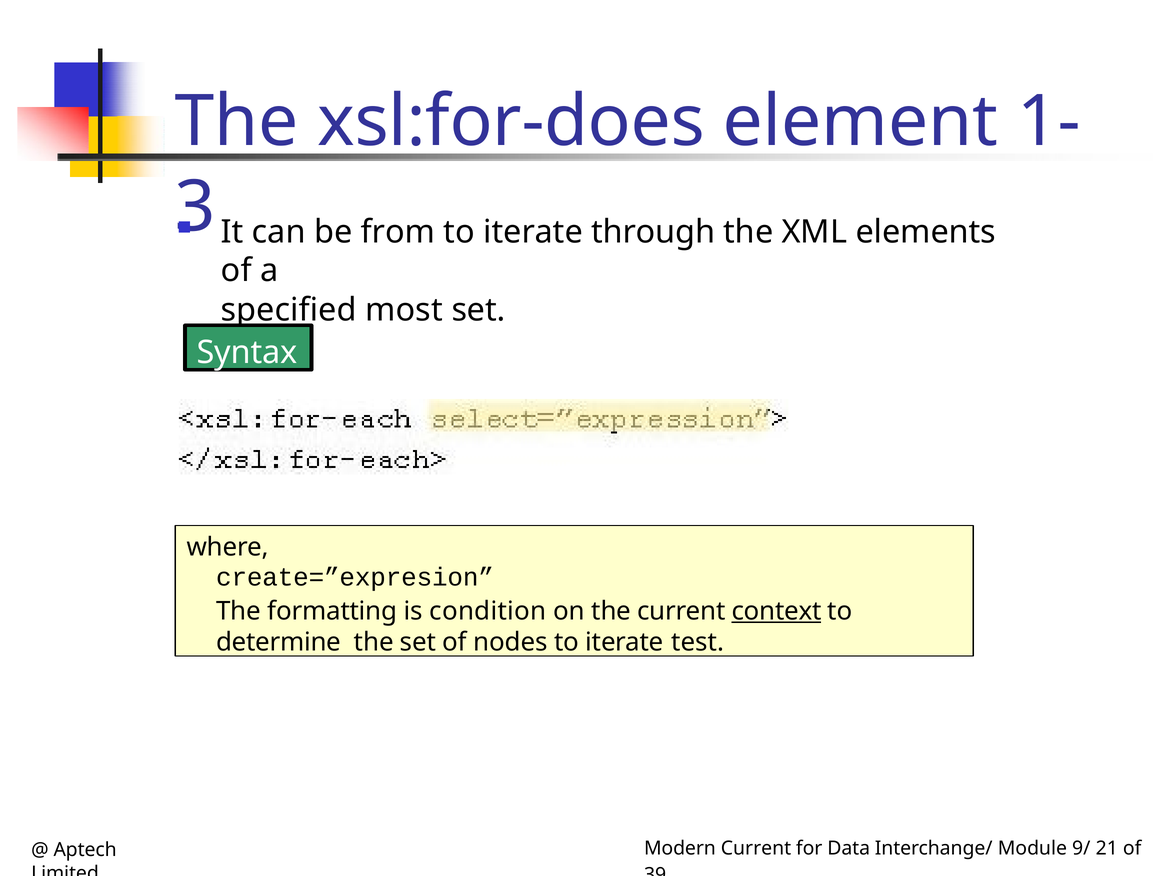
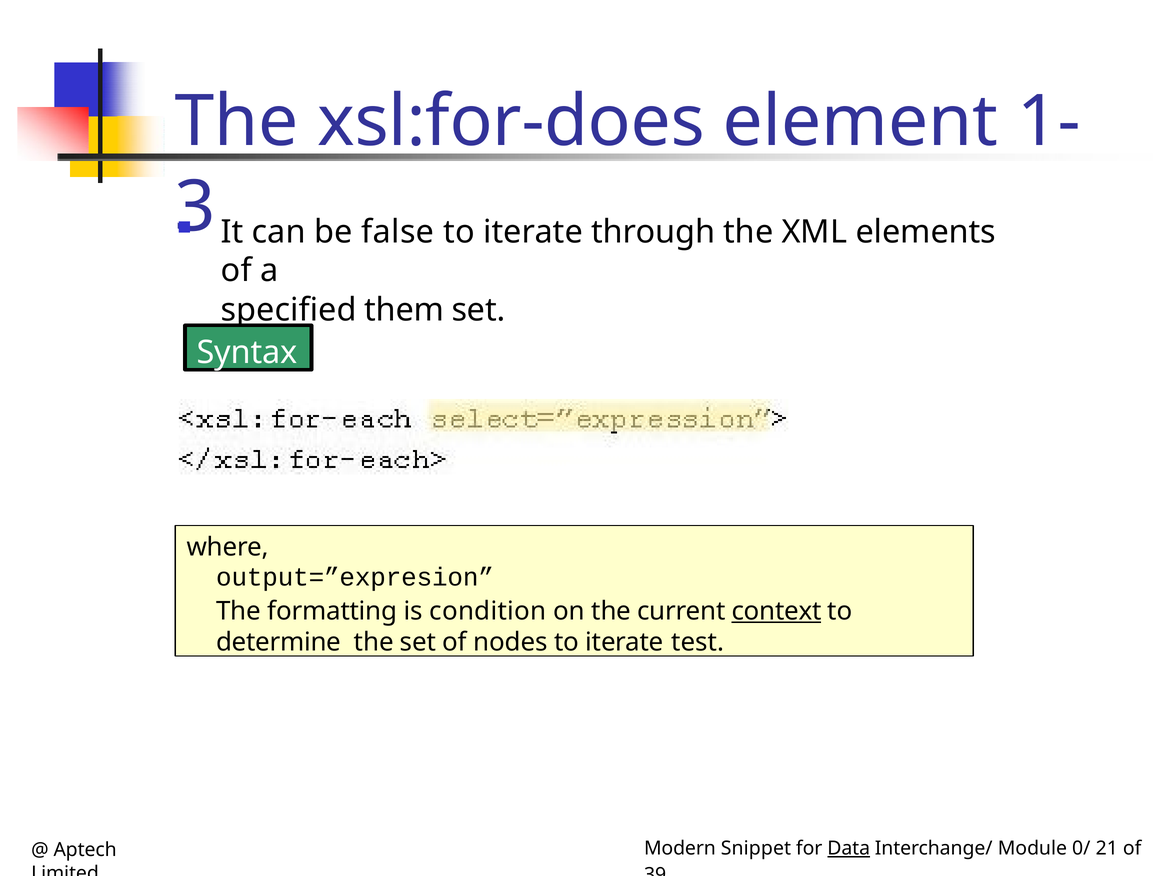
from: from -> false (398, 232)
most: most -> them (404, 310)
create=”expresion: create=”expresion -> output=”expresion (355, 577)
Modern Current: Current -> Snippet (756, 848)
Data underline: none -> present (849, 848)
9/: 9/ -> 0/ (1081, 848)
